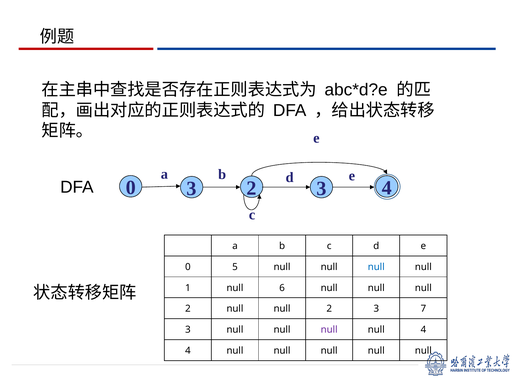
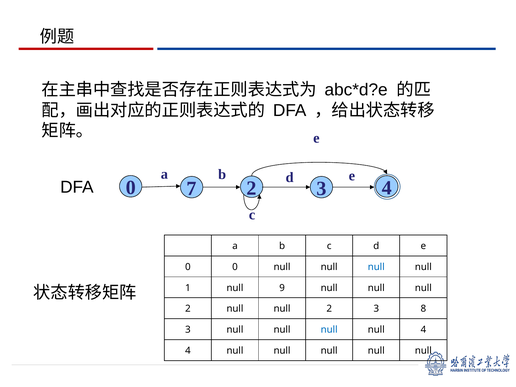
0 3: 3 -> 7 (192, 189)
0 5: 5 -> 0 (235, 267)
6: 6 -> 9 (282, 288)
7: 7 -> 8 (423, 309)
null colour: purple -> blue (329, 330)
